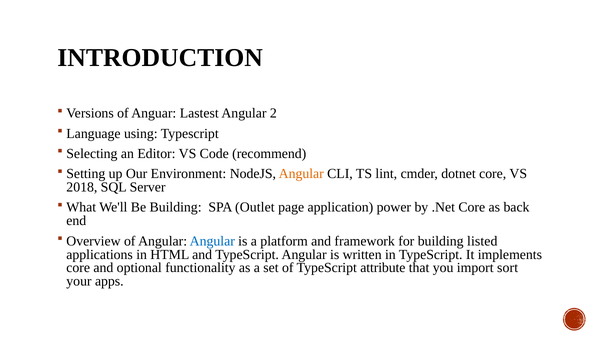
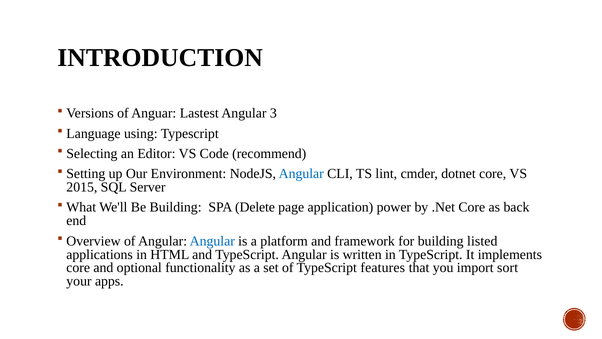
2: 2 -> 3 (273, 113)
Angular colour: orange -> blue (301, 174)
2018: 2018 -> 2015 (82, 187)
Outlet: Outlet -> Delete (255, 207)
attribute: attribute -> features (383, 268)
